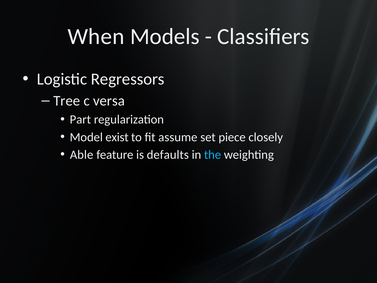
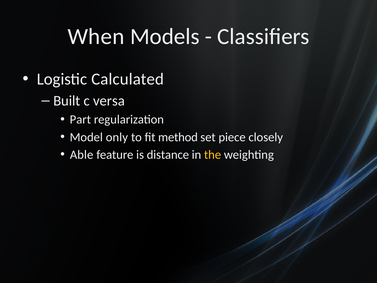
Regressors: Regressors -> Calculated (128, 79)
Tree: Tree -> Built (67, 101)
exist: exist -> only (117, 137)
assume: assume -> method (178, 137)
defaults: defaults -> distance (168, 155)
the colour: light blue -> yellow (213, 155)
